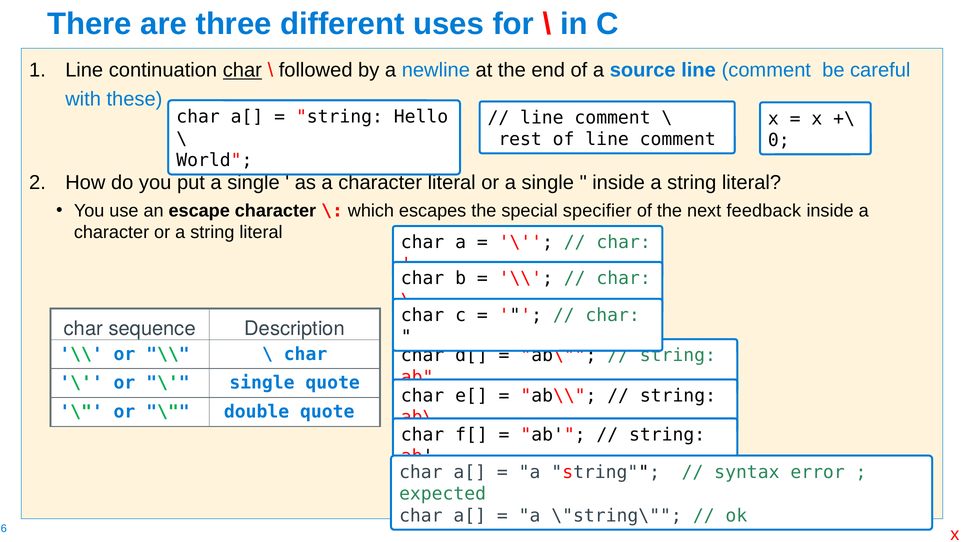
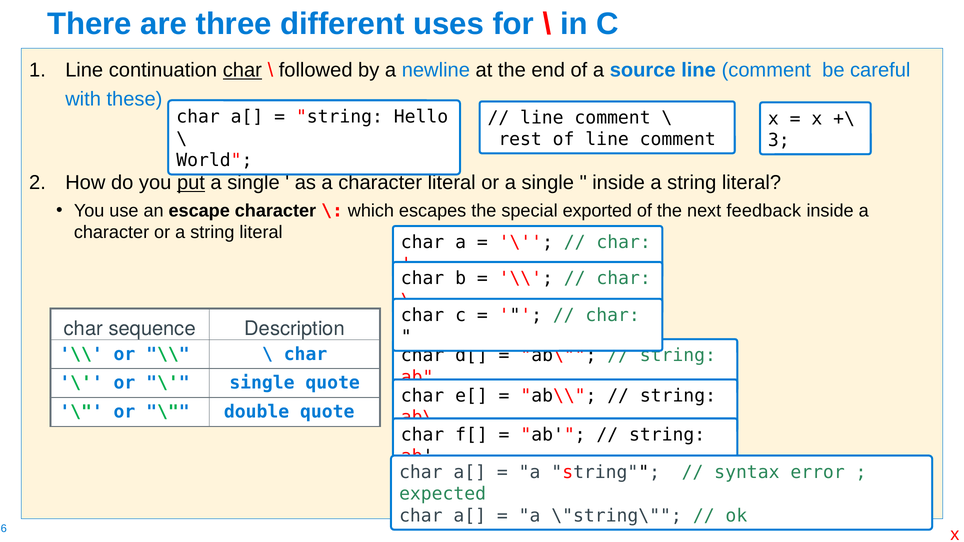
0: 0 -> 3 (779, 140)
put underline: none -> present (191, 183)
specifier: specifier -> exported (597, 211)
